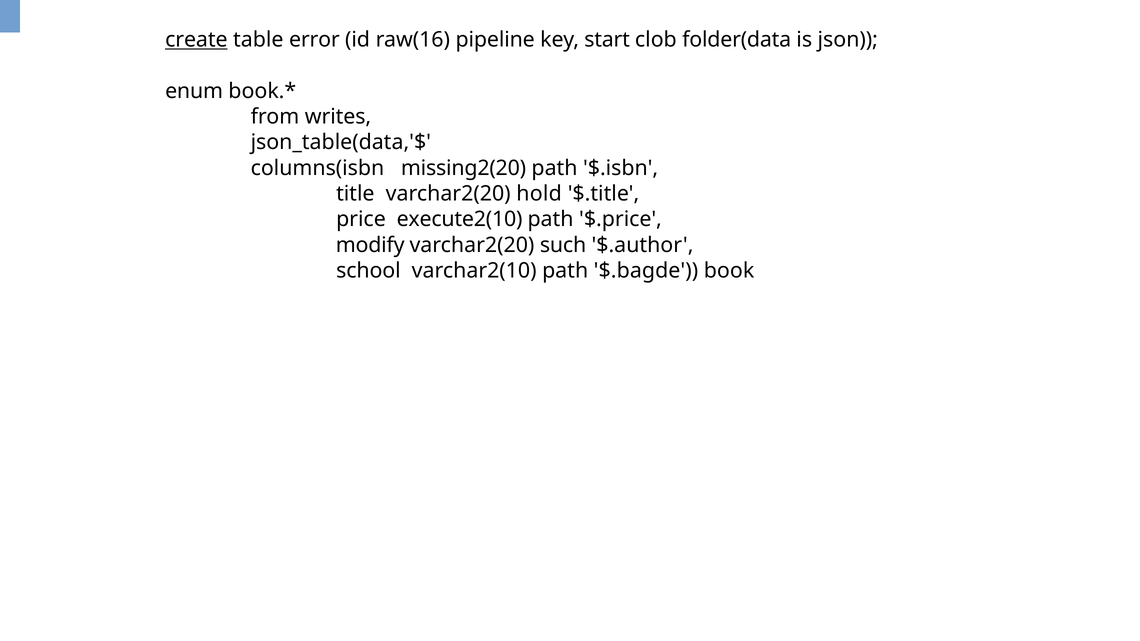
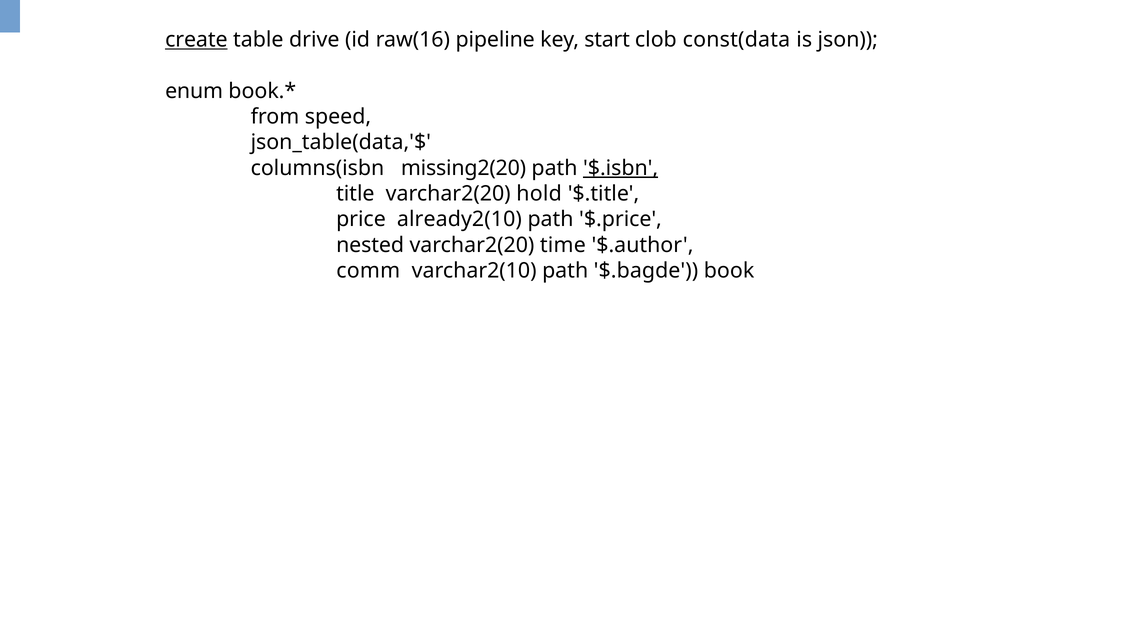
error: error -> drive (314, 40)
folder(data: folder(data -> const(data (736, 40)
writes: writes -> speed (338, 117)
$.isbn underline: none -> present (621, 168)
execute2(10: execute2(10 -> already2(10 (459, 219)
modify: modify -> nested (370, 245)
such: such -> time (563, 245)
school: school -> comm (368, 271)
